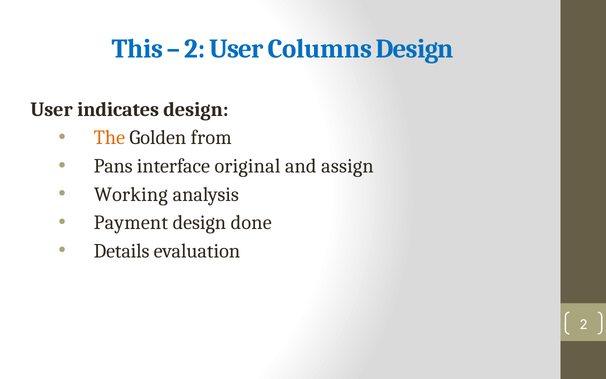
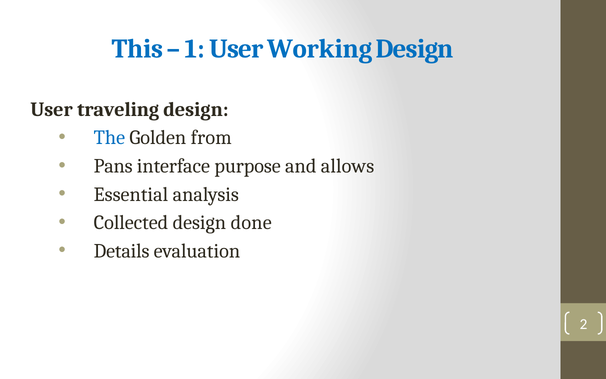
2: 2 -> 1 (195, 49)
Columns: Columns -> Working (320, 49)
indicates: indicates -> traveling (118, 109)
The colour: orange -> blue (109, 138)
original: original -> purpose (248, 166)
assign: assign -> allows (348, 166)
Working: Working -> Essential (131, 194)
Payment: Payment -> Collected (131, 222)
